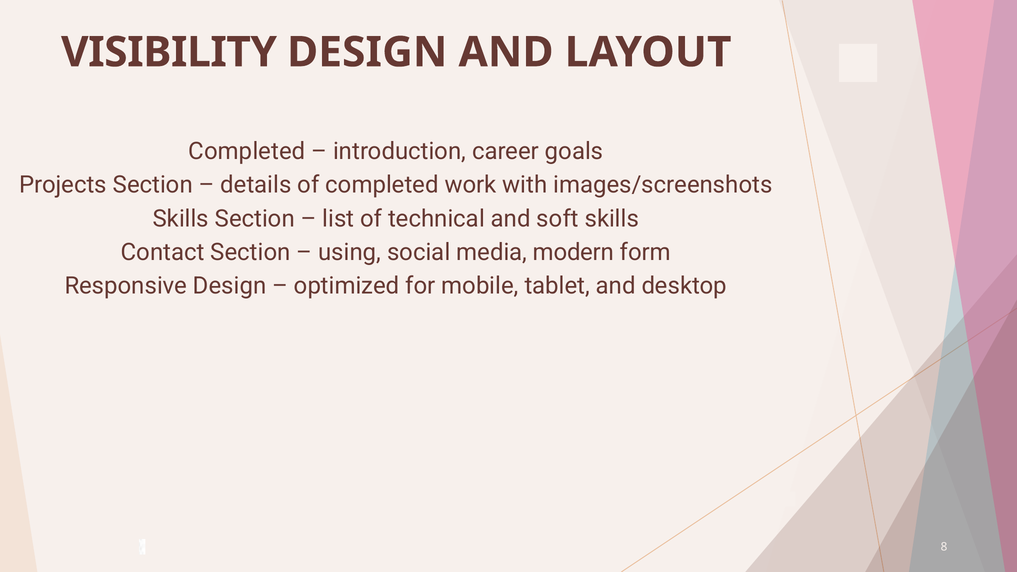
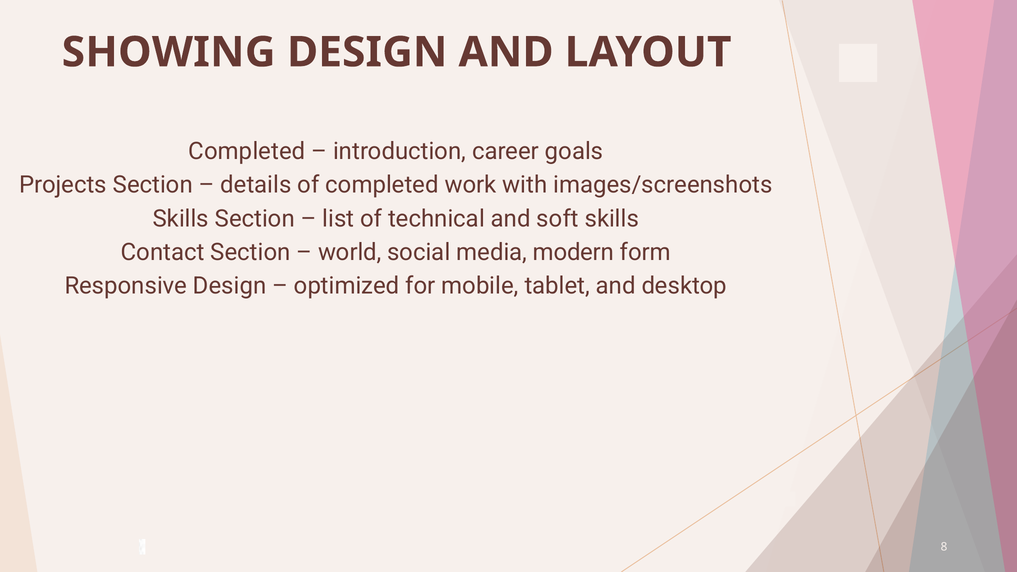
VISIBILITY: VISIBILITY -> SHOWING (169, 52)
using: using -> world (350, 252)
